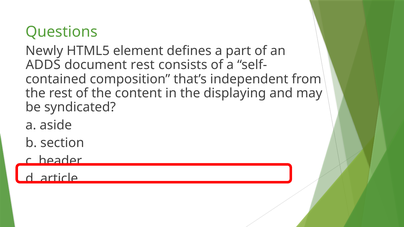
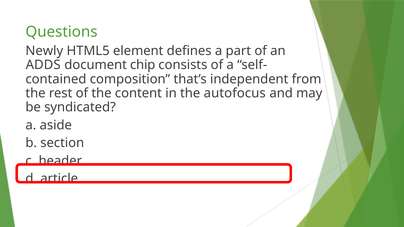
document rest: rest -> chip (143, 65)
displaying: displaying -> autofocus (235, 93)
